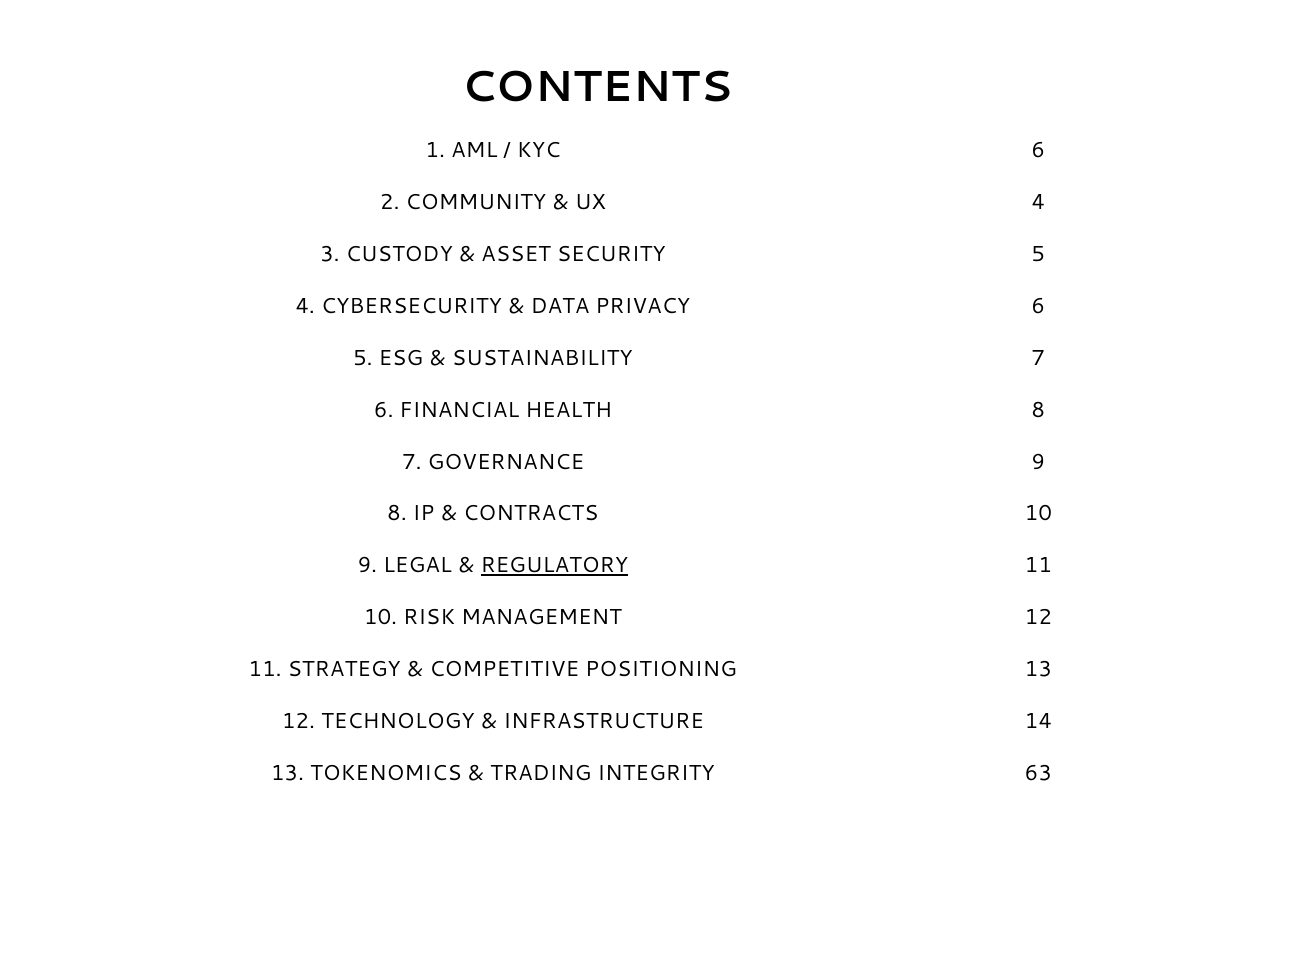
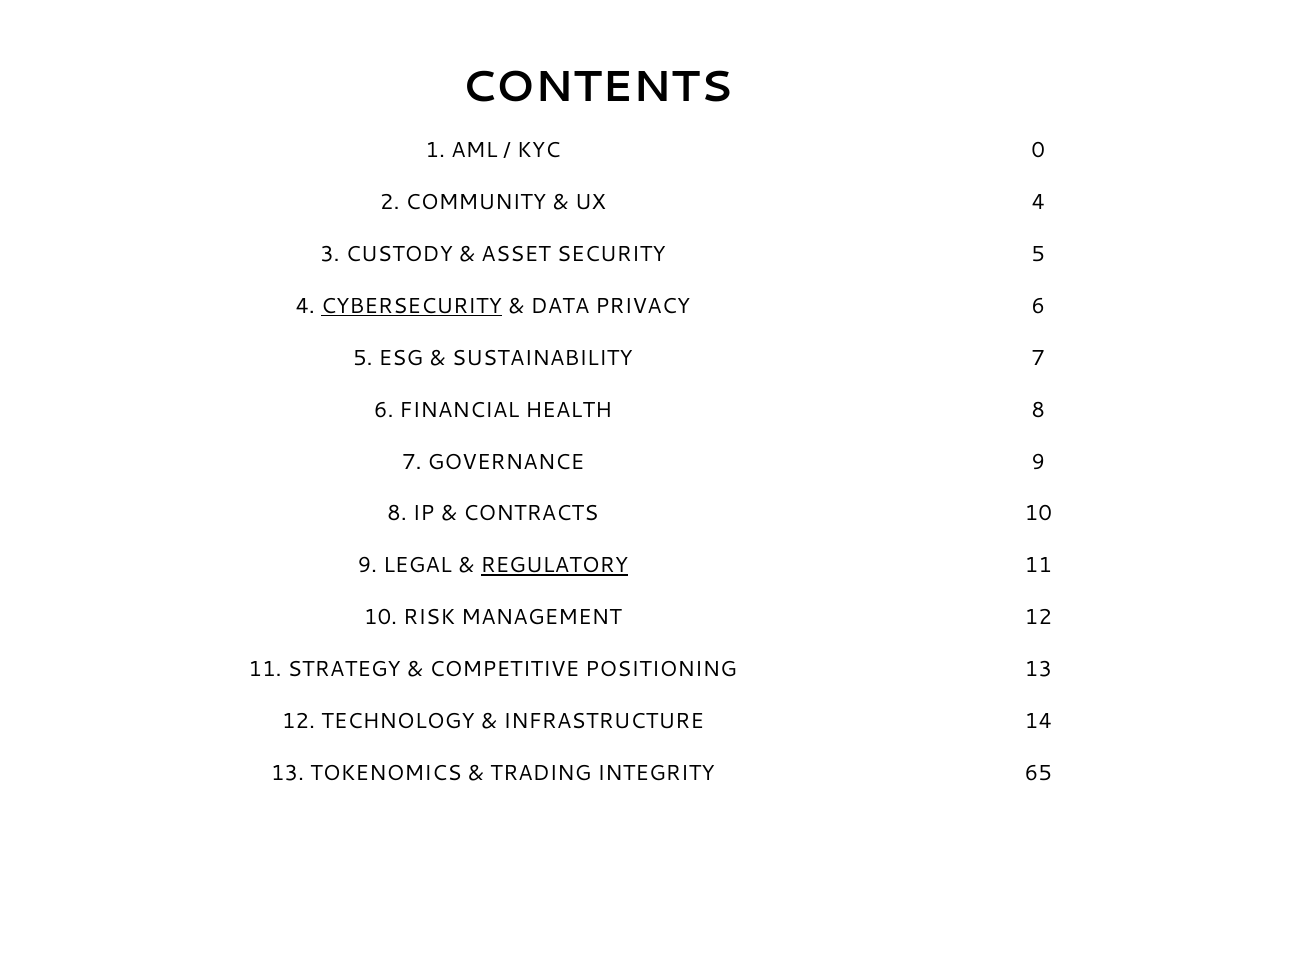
KYC 6: 6 -> 0 (1038, 151)
CYBERSECURITY underline: none -> present (411, 306)
63: 63 -> 65 (1038, 774)
